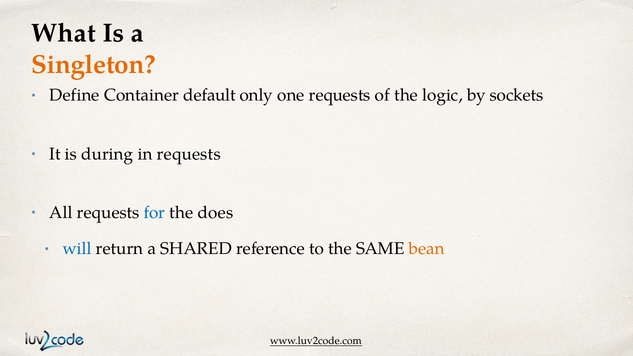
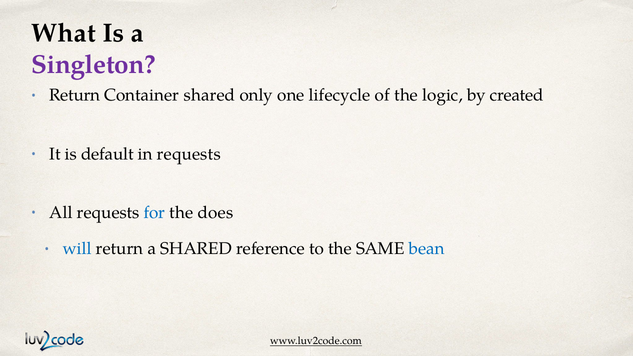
Singleton colour: orange -> purple (93, 64)
Define: Define -> Return (75, 95)
Container default: default -> shared (209, 95)
one requests: requests -> lifecycle (340, 95)
sockets: sockets -> created (517, 95)
during: during -> default (107, 154)
bean colour: orange -> blue (427, 249)
